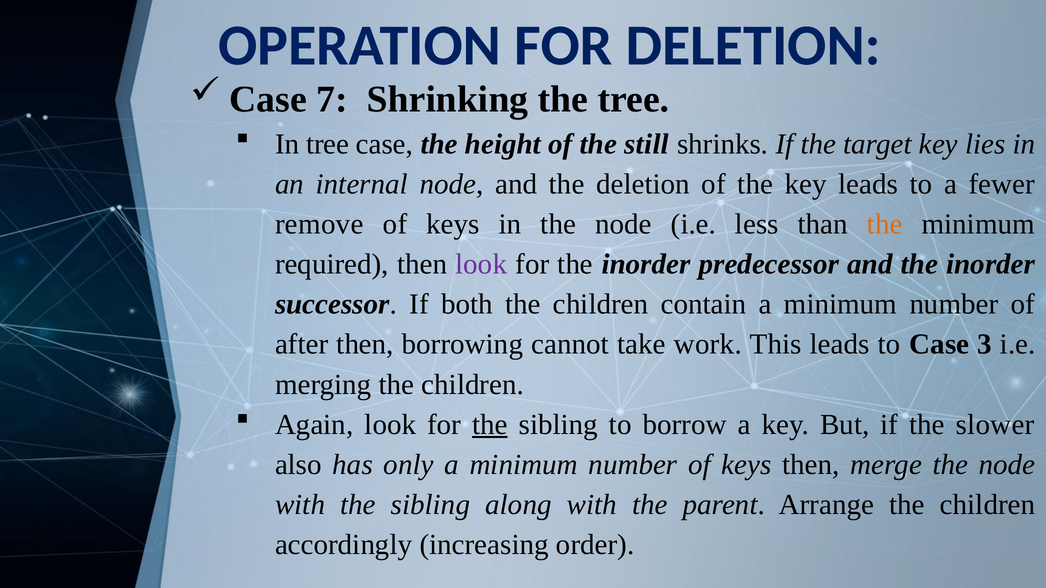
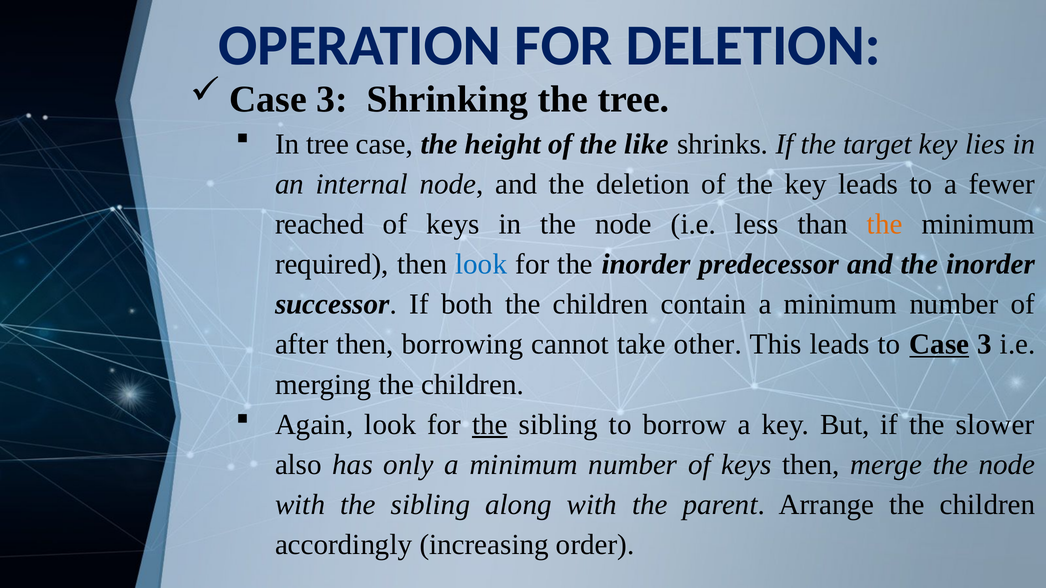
7: 7 -> 3 (332, 99)
still: still -> like (647, 144)
remove: remove -> reached (320, 224)
look colour: purple -> blue (481, 264)
work: work -> other (708, 345)
Case underline: none -> present (939, 345)
